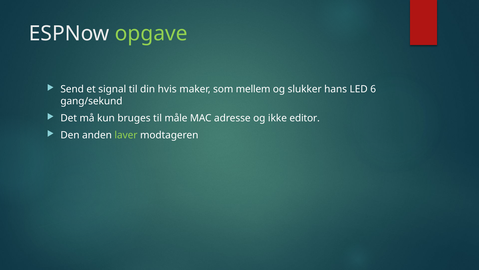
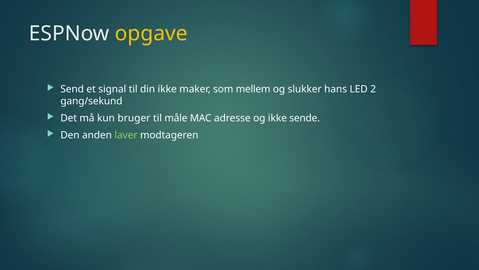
opgave colour: light green -> yellow (151, 34)
din hvis: hvis -> ikke (167, 89)
6: 6 -> 2 (373, 89)
bruges: bruges -> bruger (134, 118)
editor: editor -> sende (305, 118)
